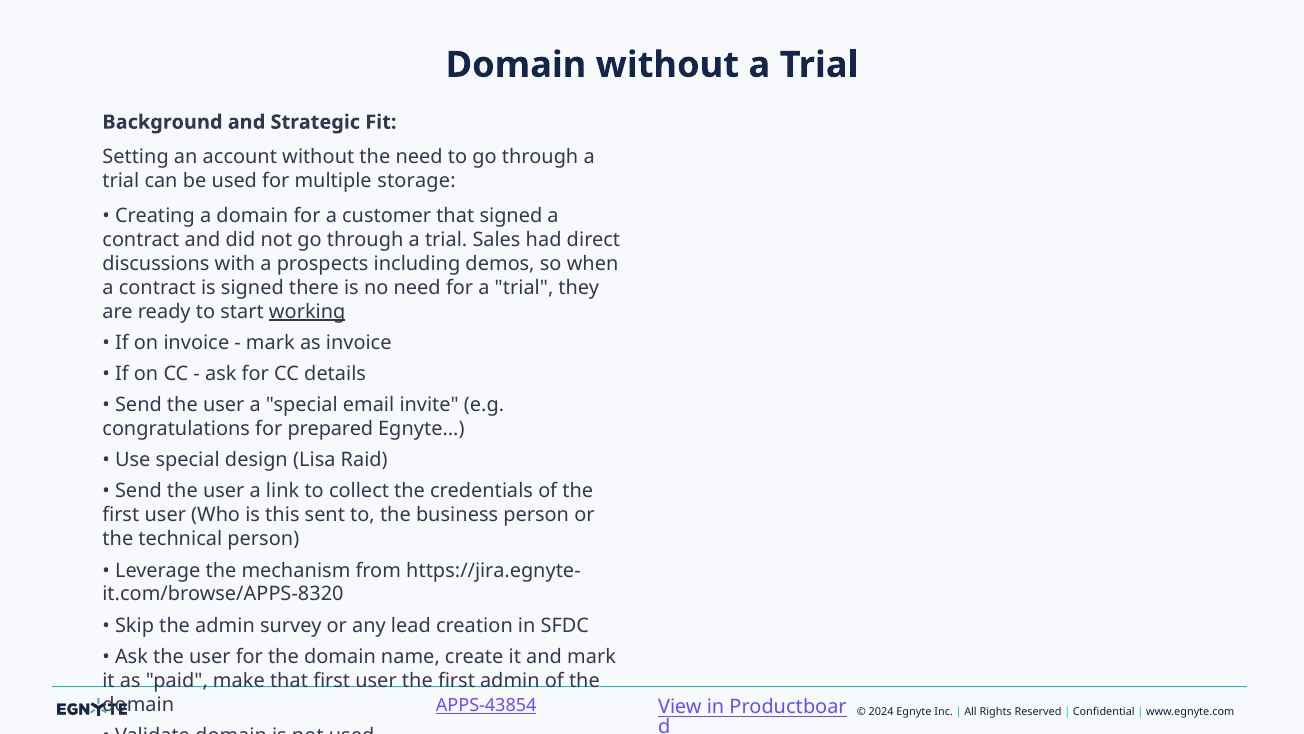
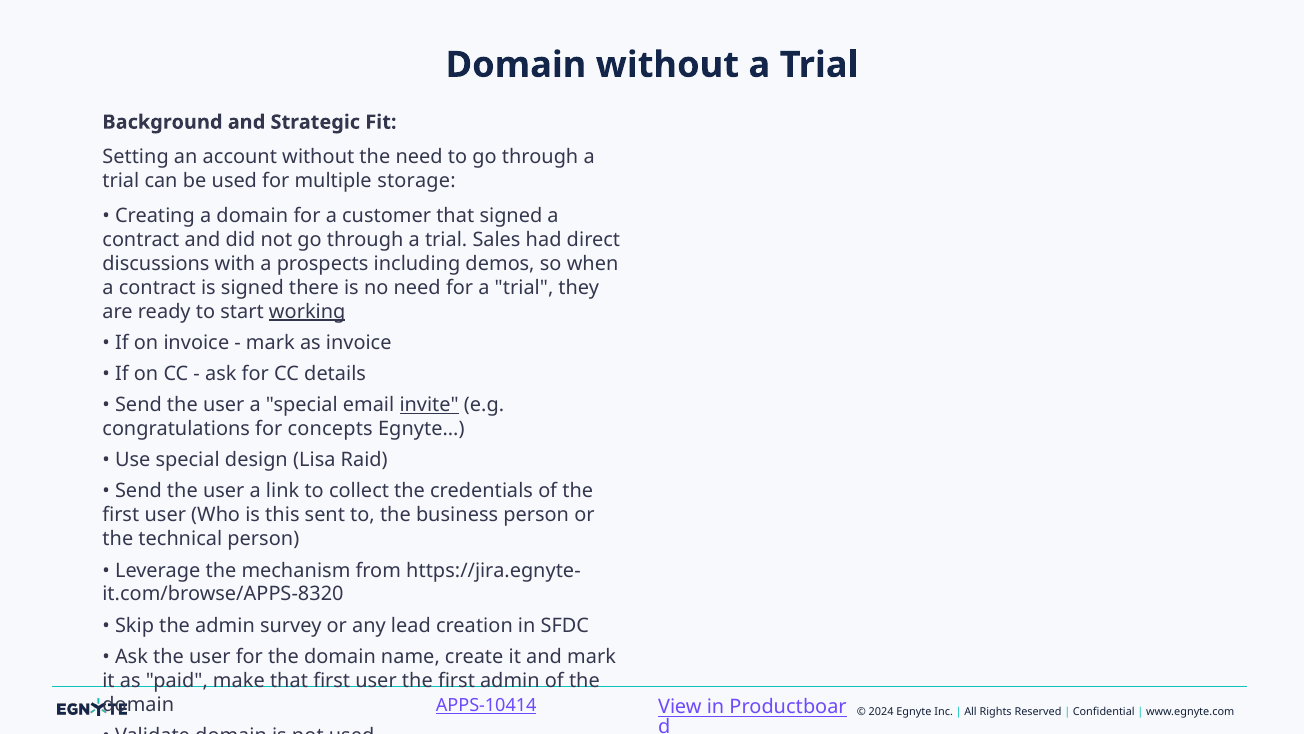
invite underline: none -> present (429, 405)
prepared: prepared -> concepts (330, 429)
APPS-43854: APPS-43854 -> APPS-10414 (486, 705)
